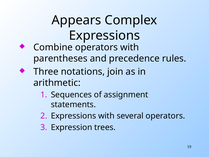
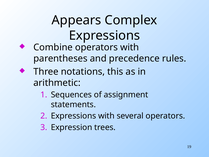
join: join -> this (115, 71)
